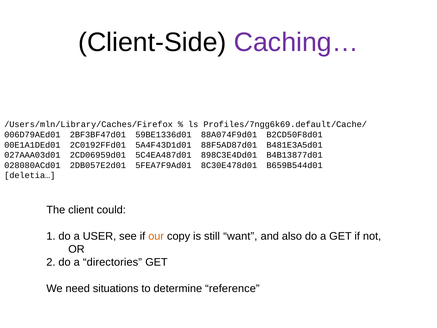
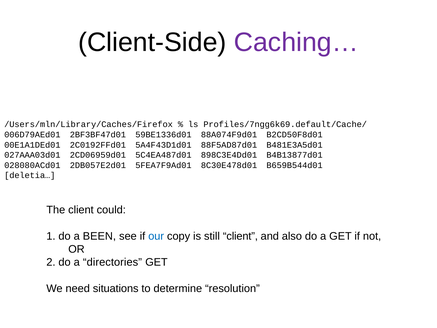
USER: USER -> BEEN (99, 236)
our colour: orange -> blue (156, 236)
still want: want -> client (240, 236)
reference: reference -> resolution (232, 288)
